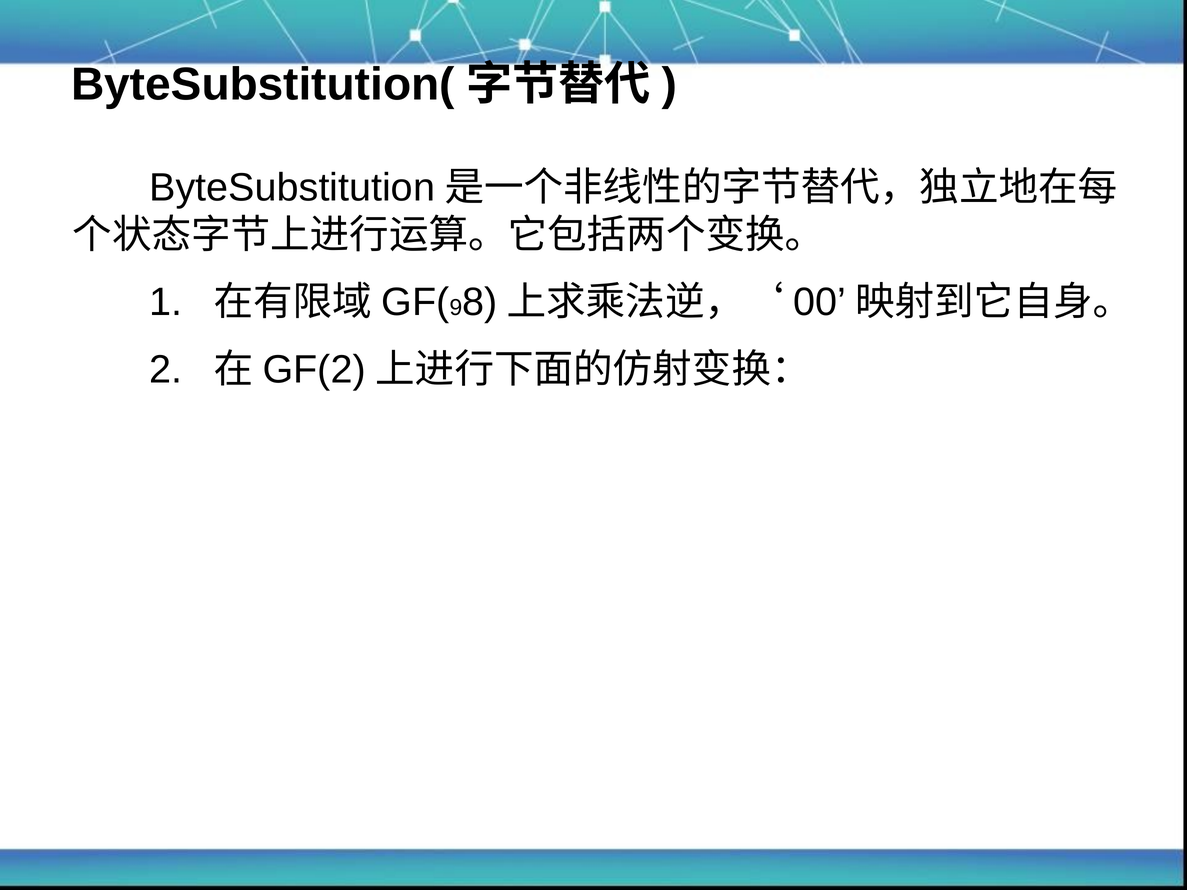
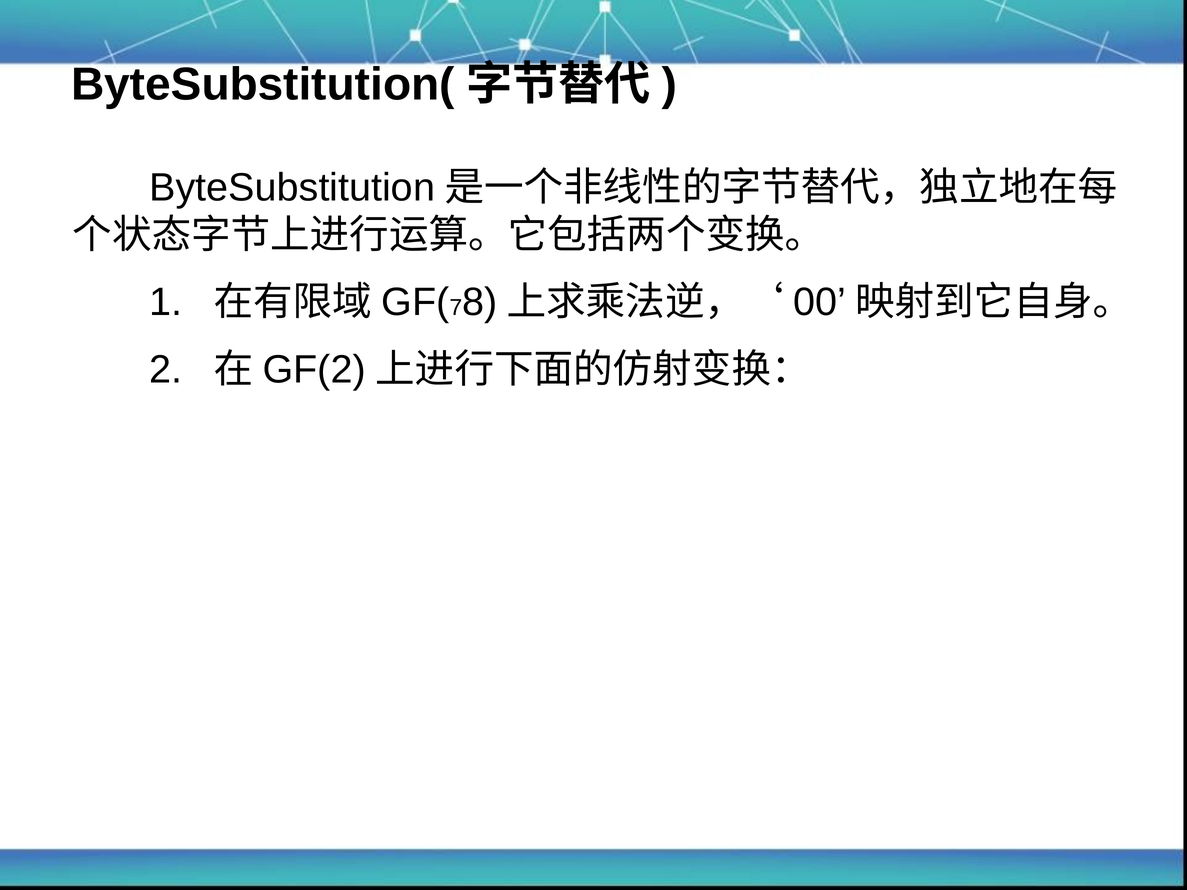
9: 9 -> 7 (456, 308)
